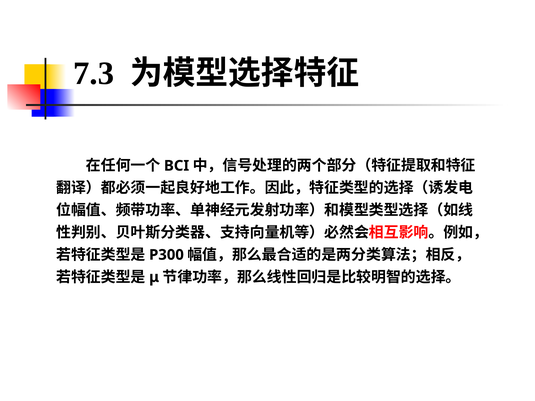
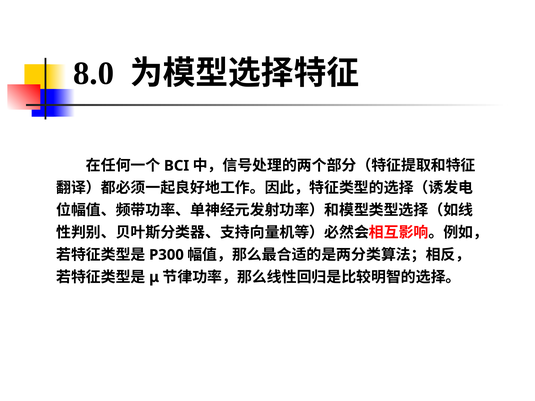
7.3: 7.3 -> 8.0 (94, 74)
